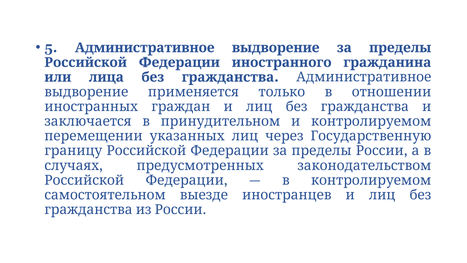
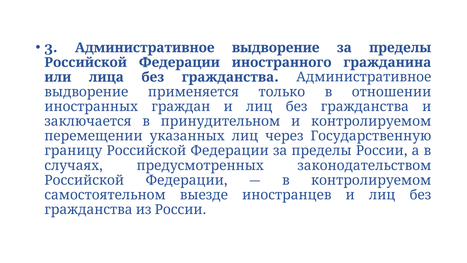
5: 5 -> 3 (51, 48)
